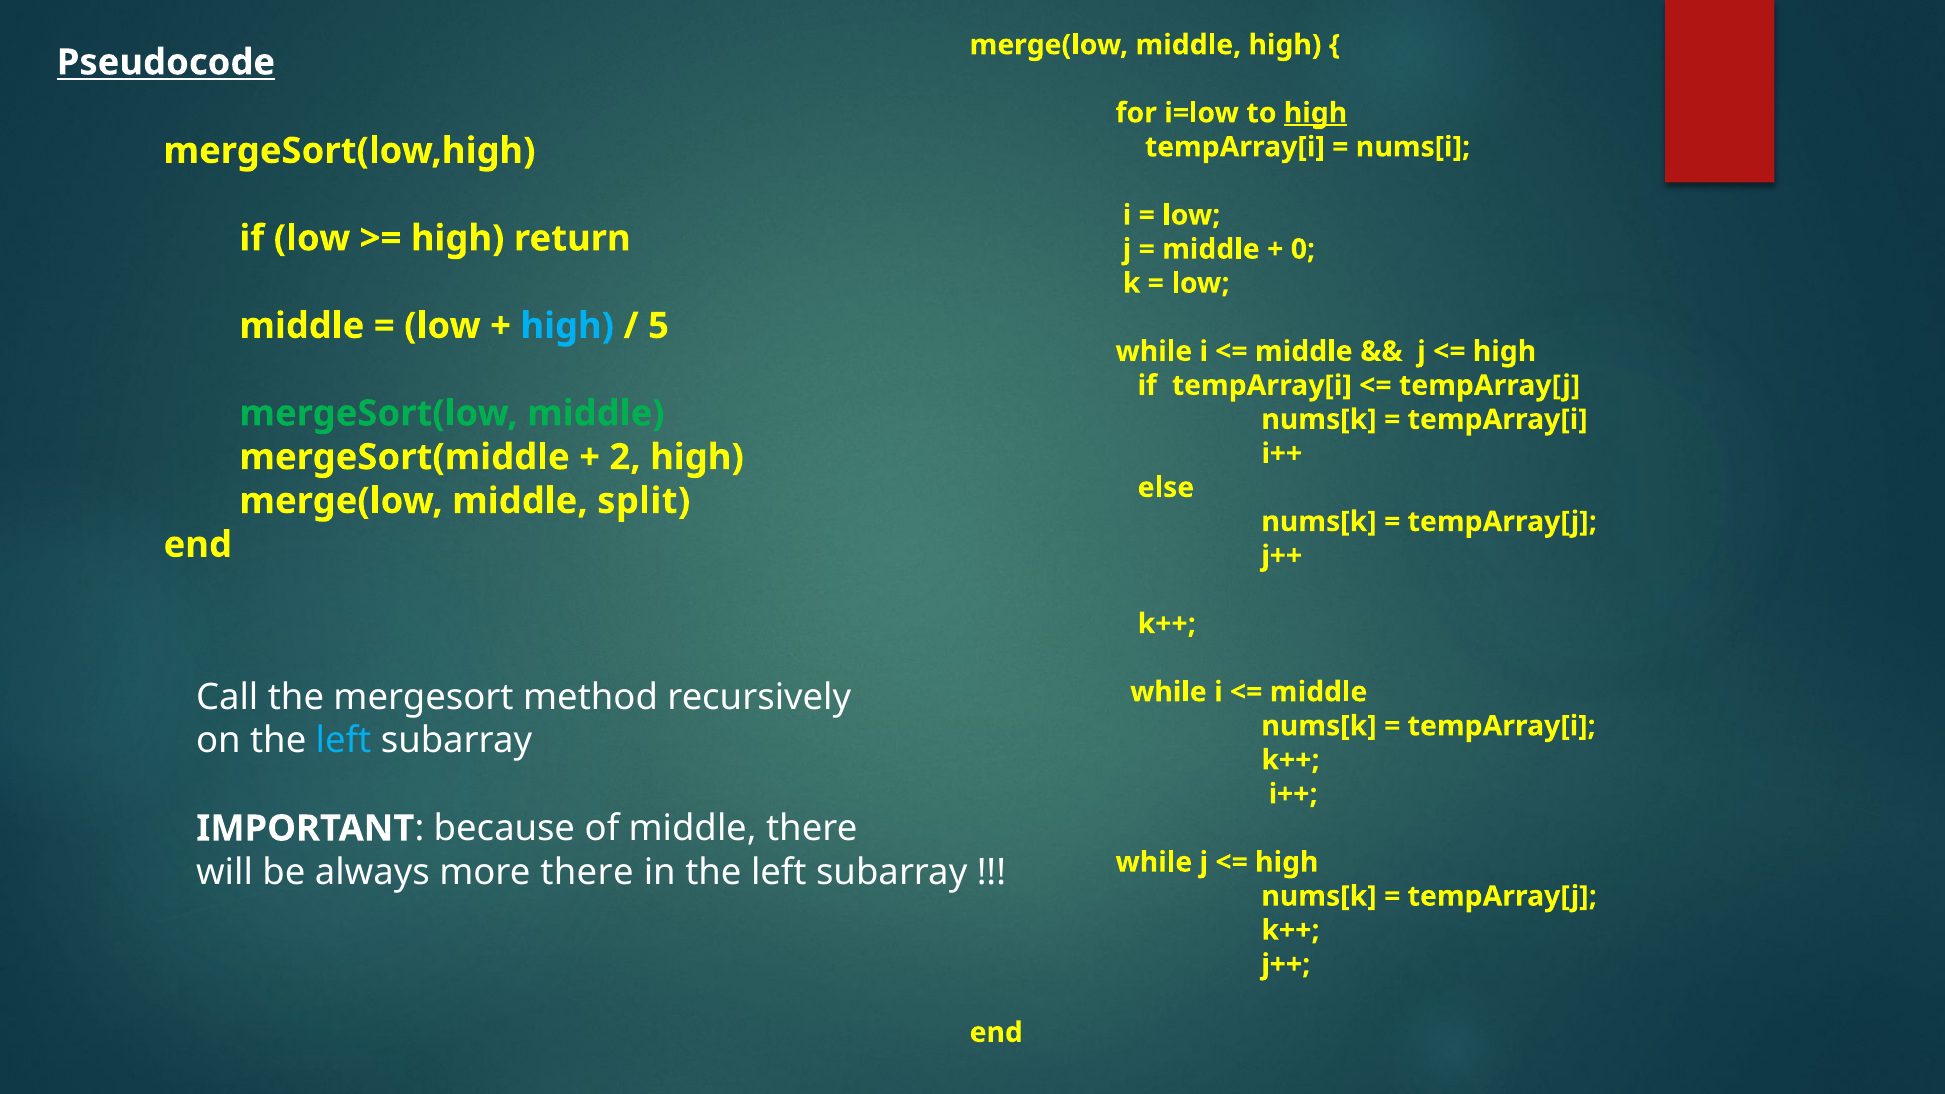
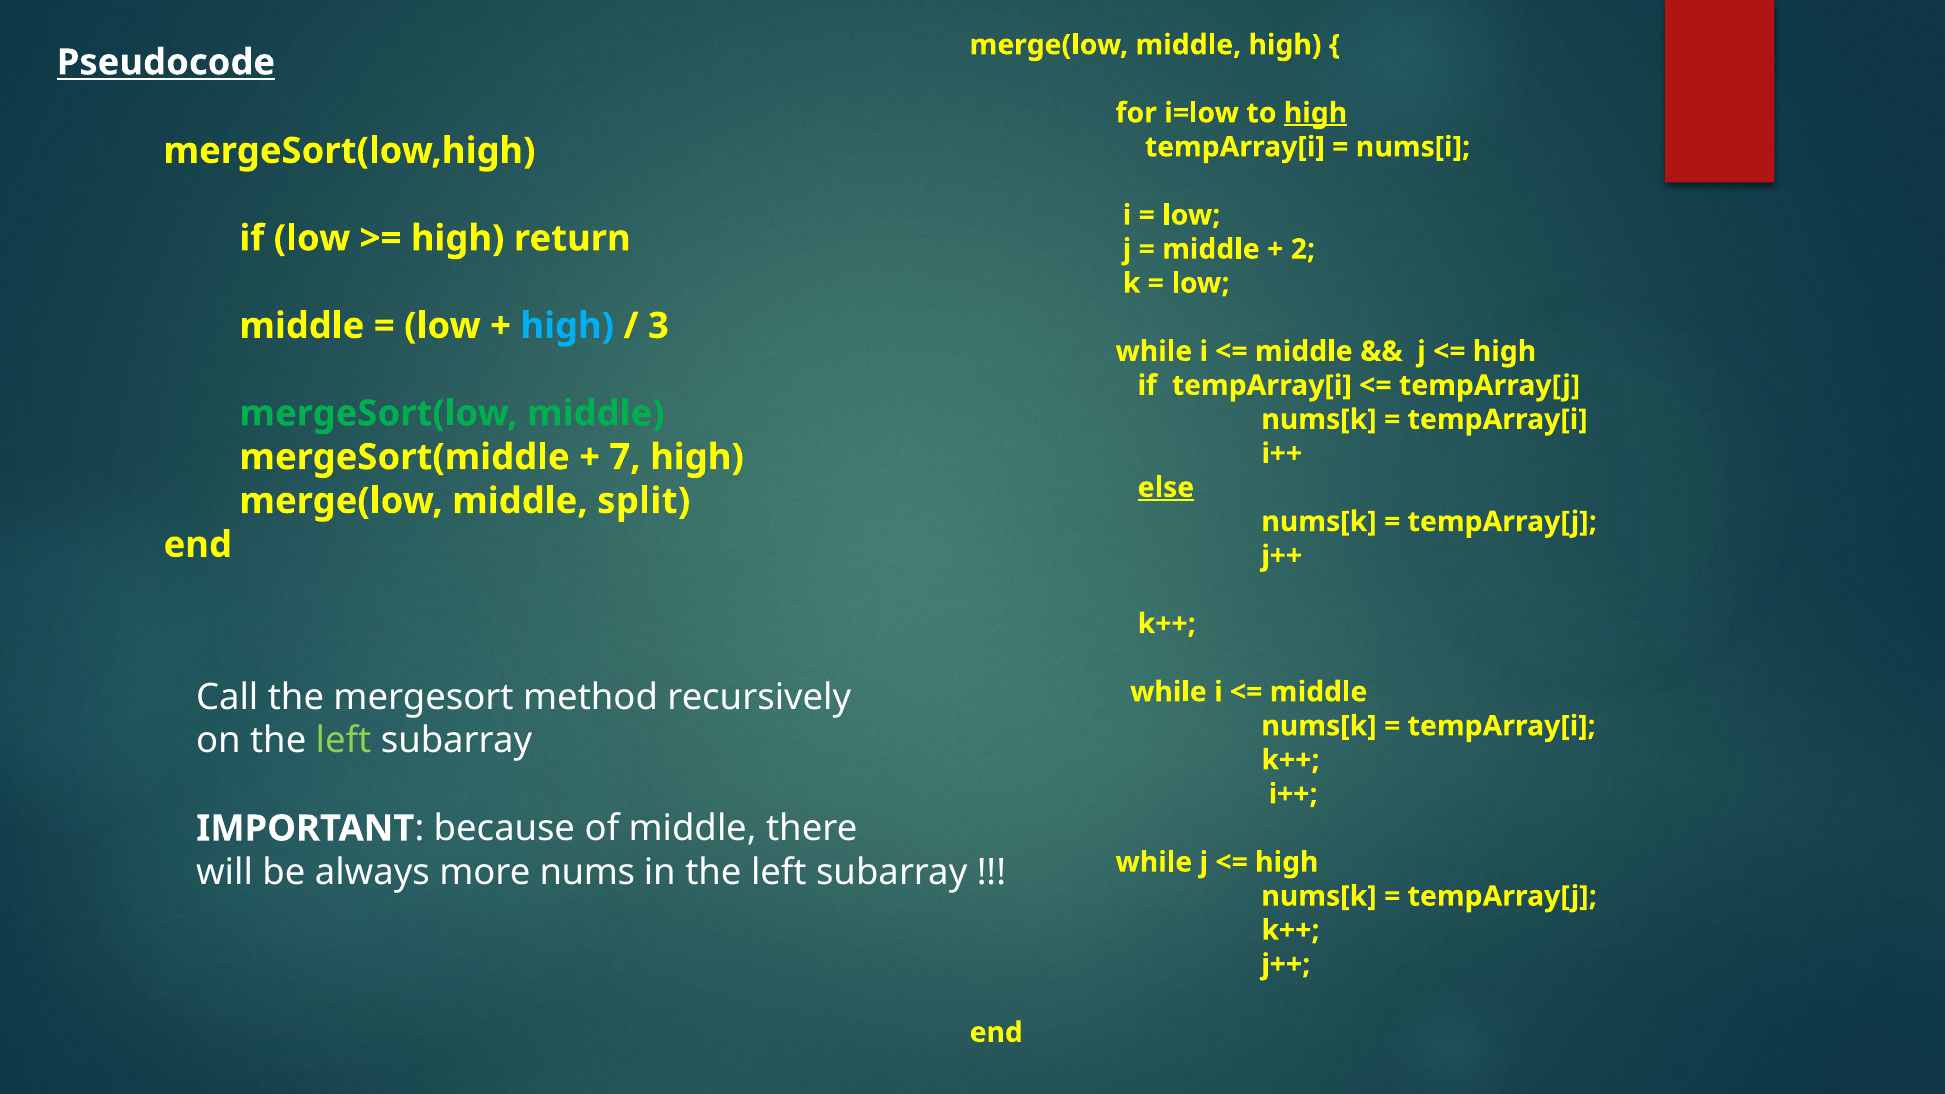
0: 0 -> 2 (1303, 249)
5: 5 -> 3 (658, 326)
2: 2 -> 7 (625, 457)
else underline: none -> present (1166, 488)
left colour: light blue -> light green (344, 741)
more there: there -> nums (587, 872)
